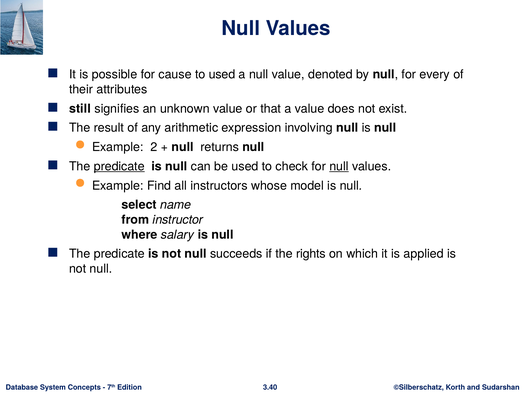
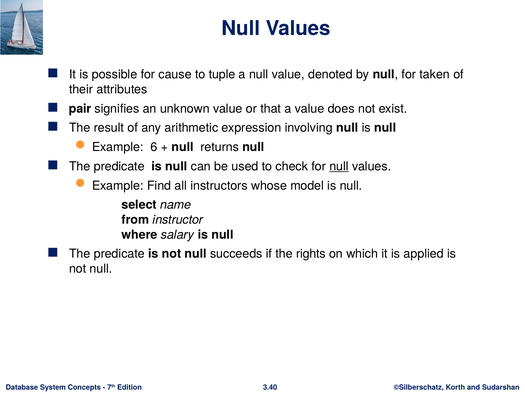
to used: used -> tuple (222, 74)
every: every -> taken (435, 74)
still: still -> pair (80, 109)
2: 2 -> 6 (154, 147)
predicate underline: present -> none (119, 166)
